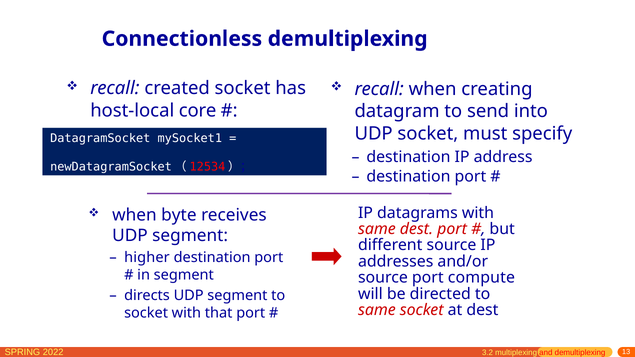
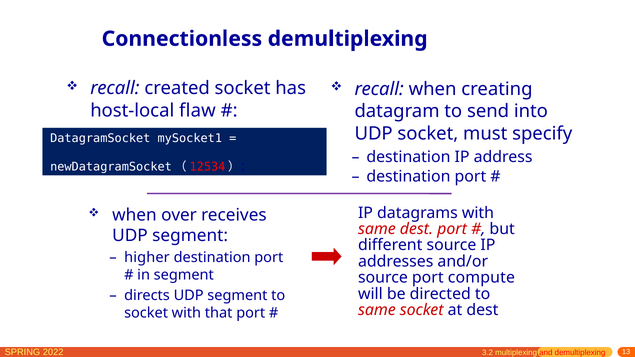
core: core -> flaw (197, 111)
byte: byte -> over (179, 215)
